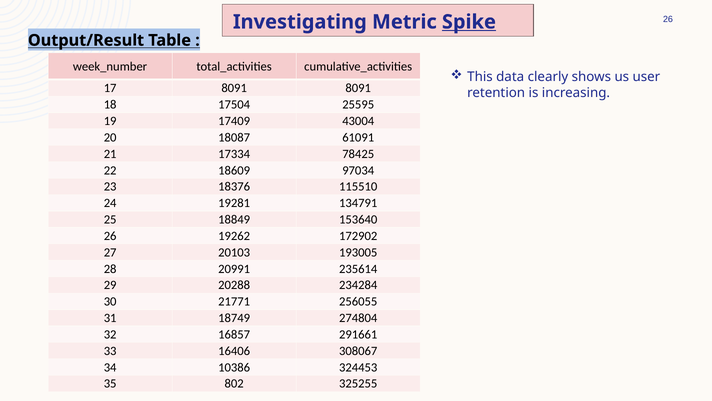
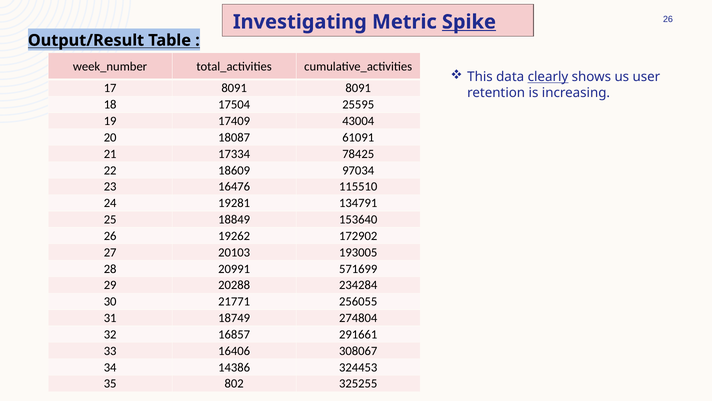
clearly underline: none -> present (548, 77)
18376: 18376 -> 16476 (234, 187)
235614: 235614 -> 571699 (358, 269)
10386: 10386 -> 14386 (234, 367)
